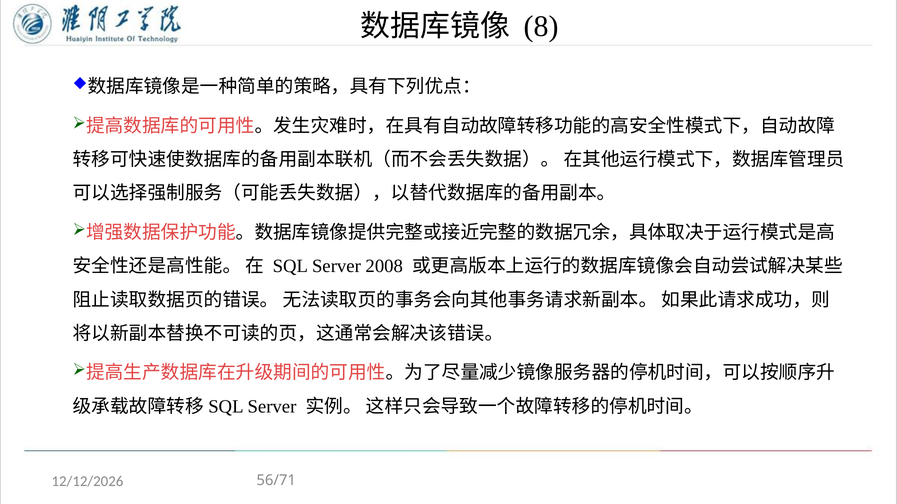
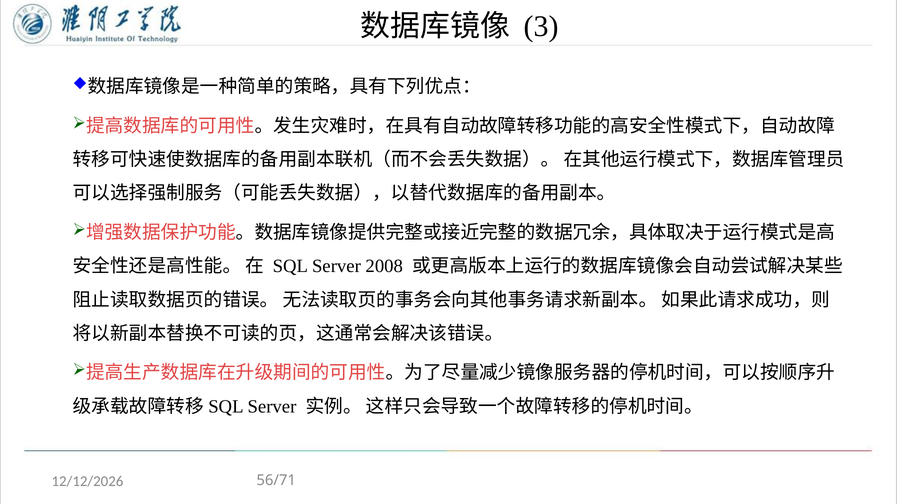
8: 8 -> 3 (541, 26)
